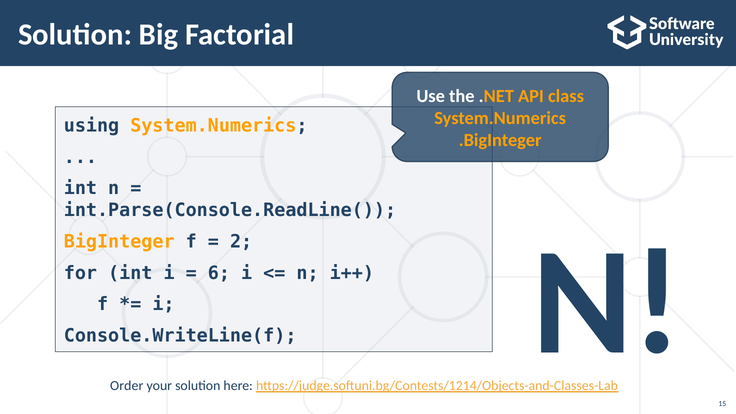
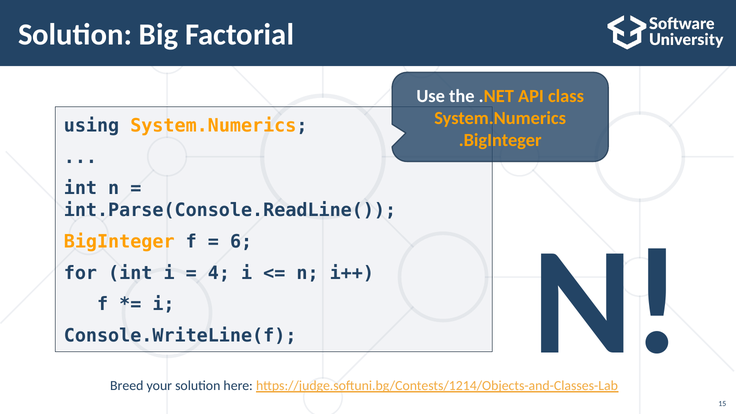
2: 2 -> 6 (241, 242)
6: 6 -> 4 (219, 273)
Order: Order -> Breed (127, 386)
